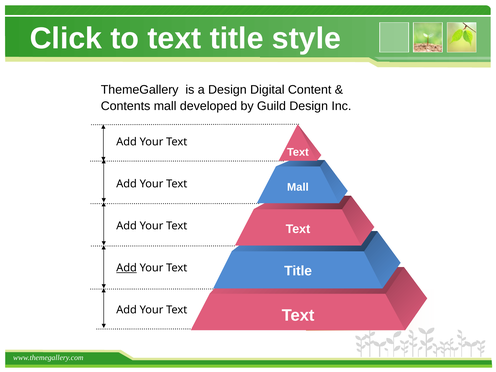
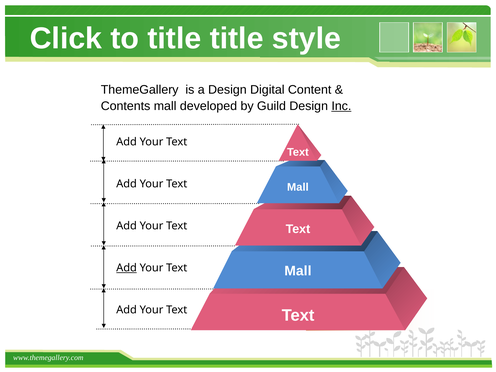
to text: text -> title (174, 39)
Inc underline: none -> present (341, 106)
Title: Title -> Mall (298, 271)
